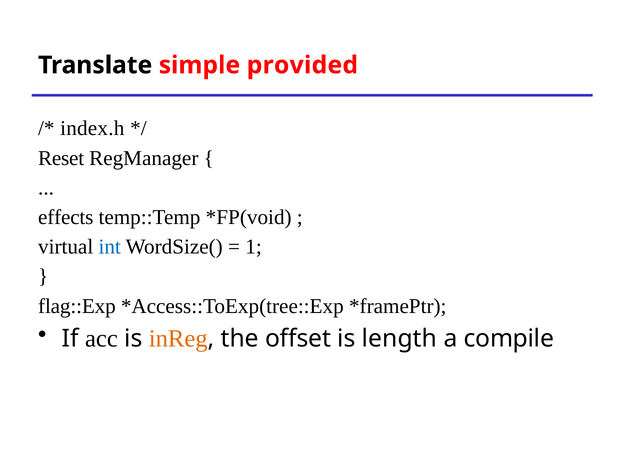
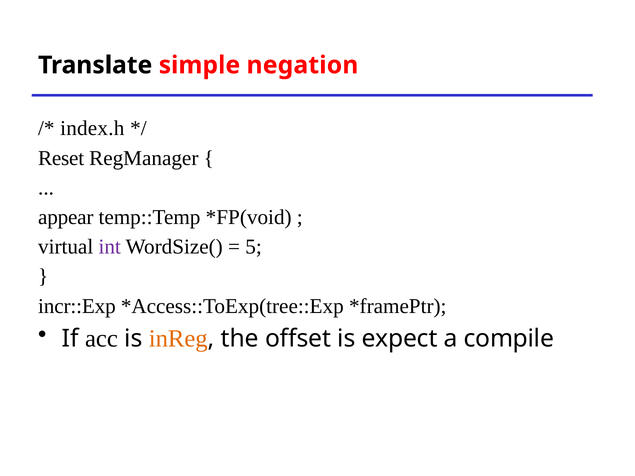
provided: provided -> negation (302, 65)
effects: effects -> appear (66, 217)
int colour: blue -> purple (110, 247)
1: 1 -> 5 (254, 247)
flag::Exp: flag::Exp -> incr::Exp (77, 306)
length: length -> expect (400, 339)
